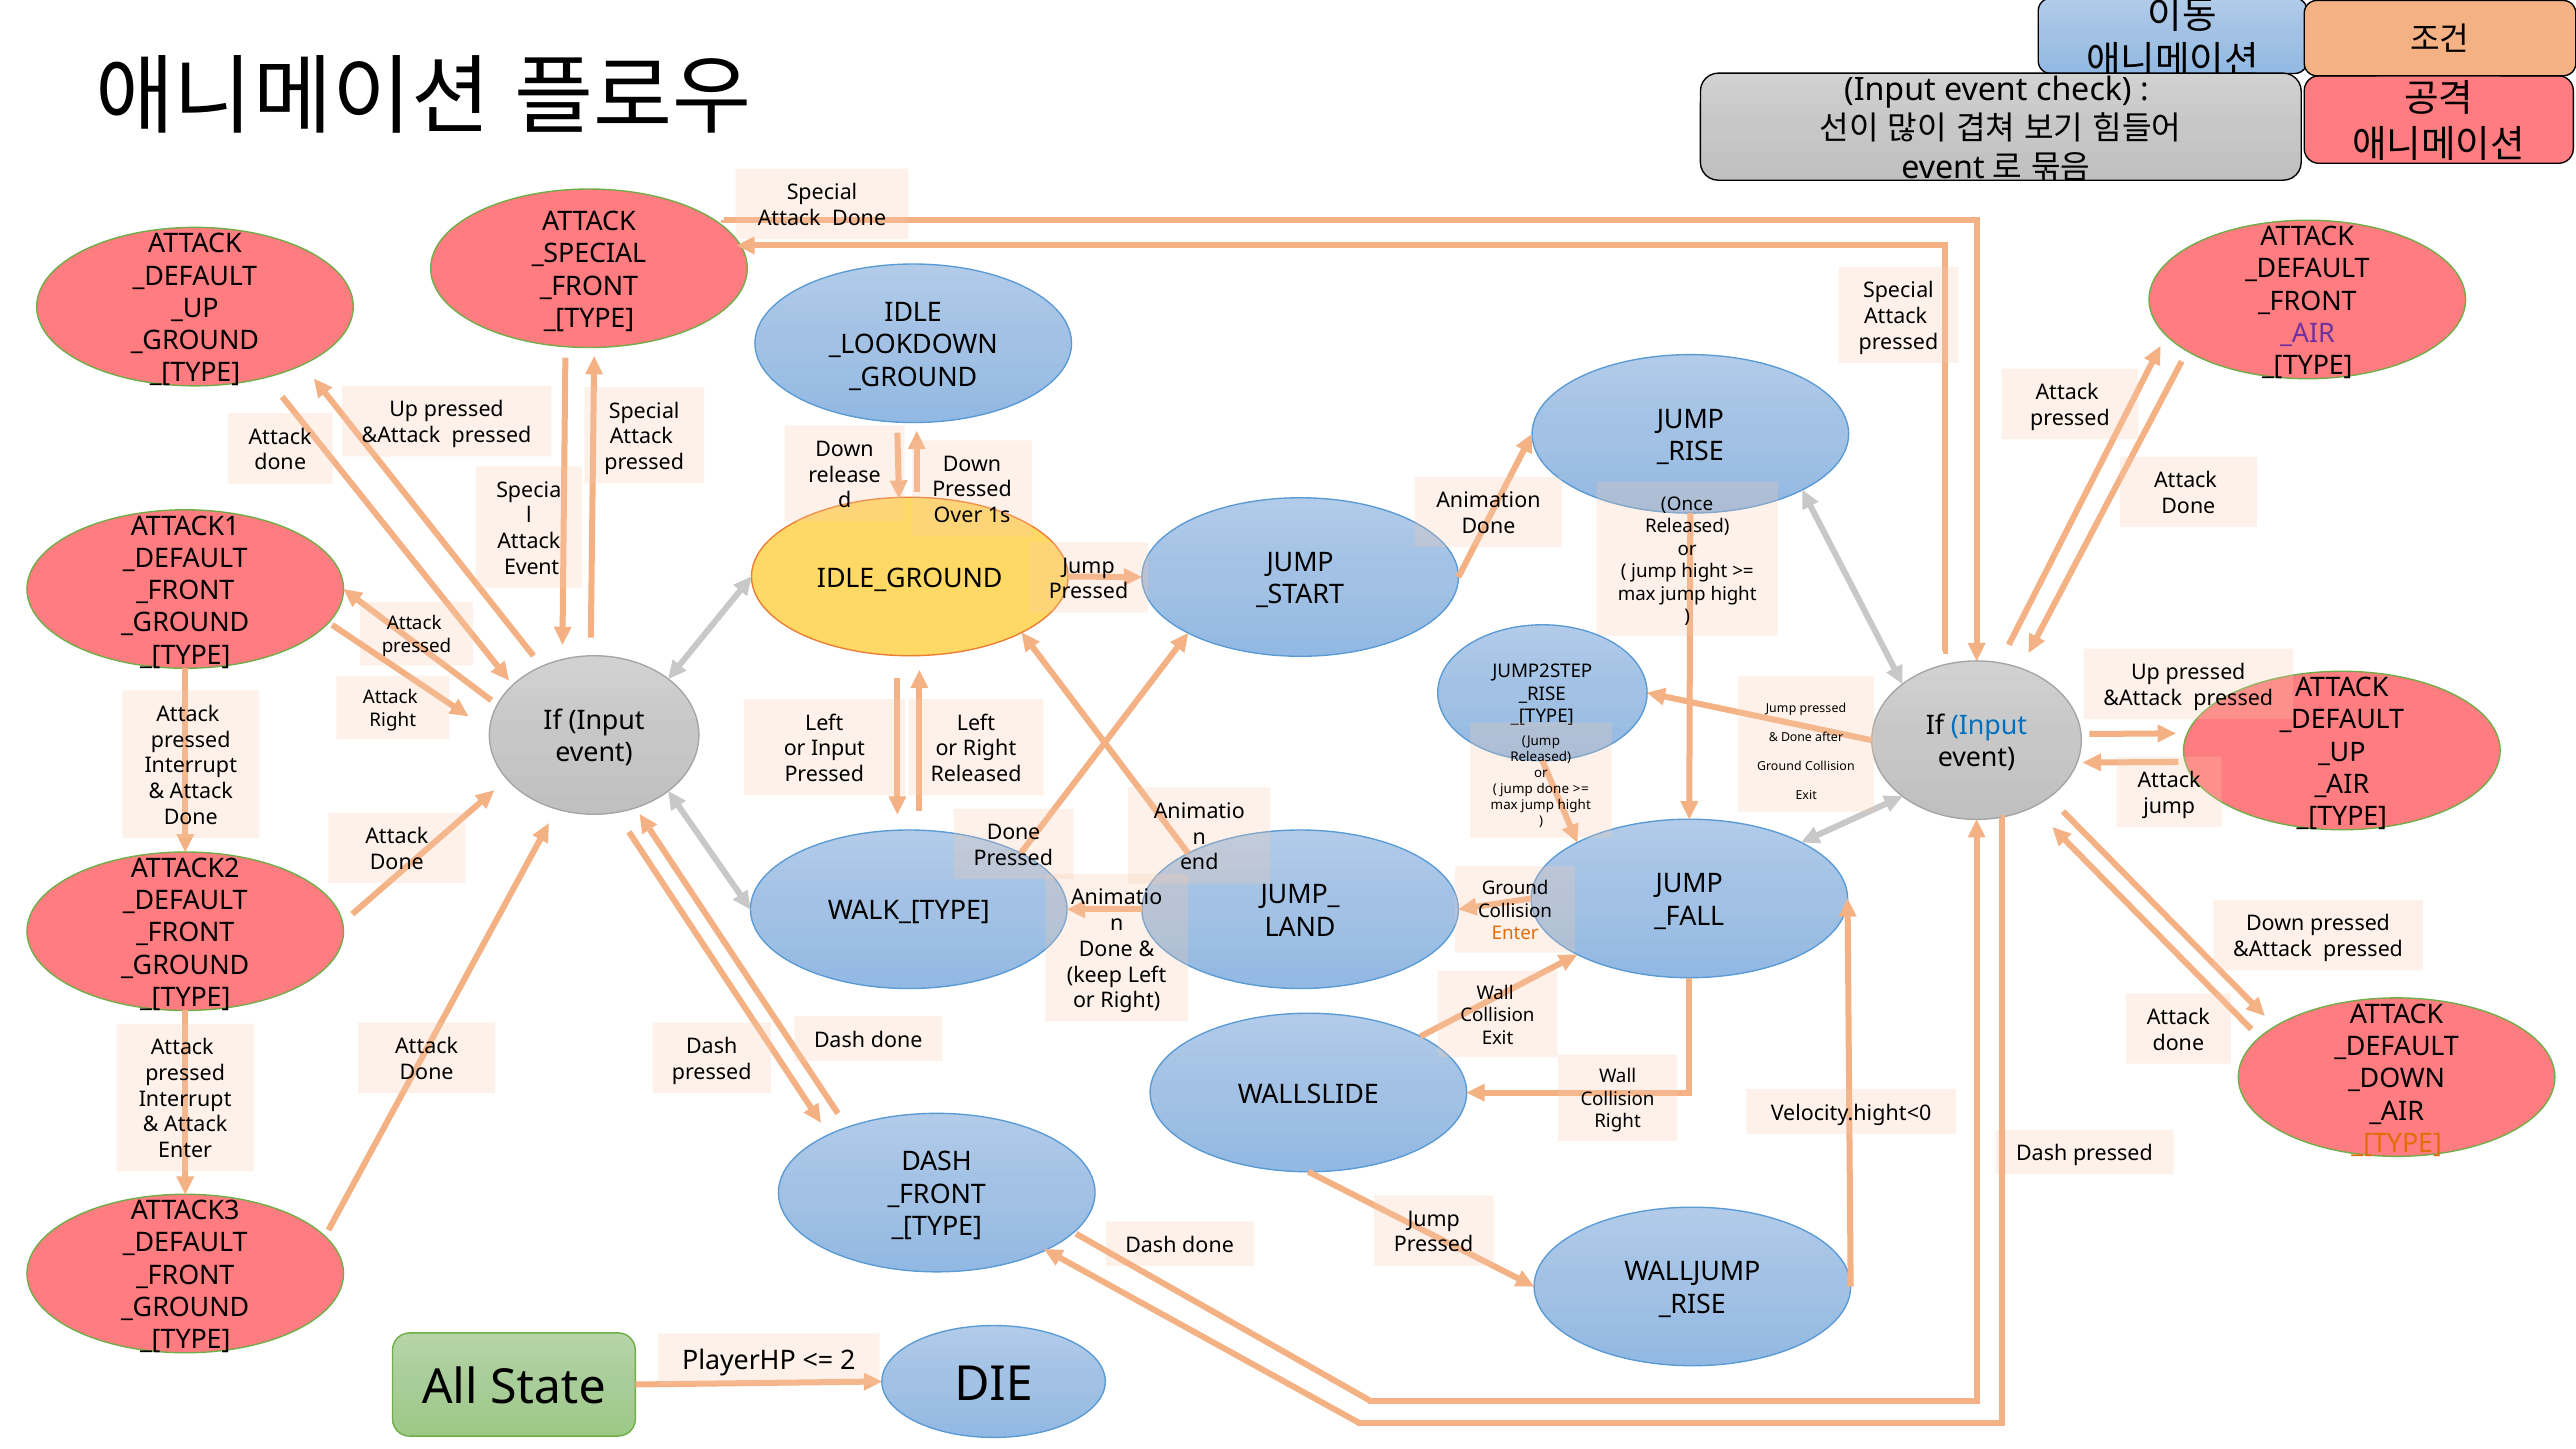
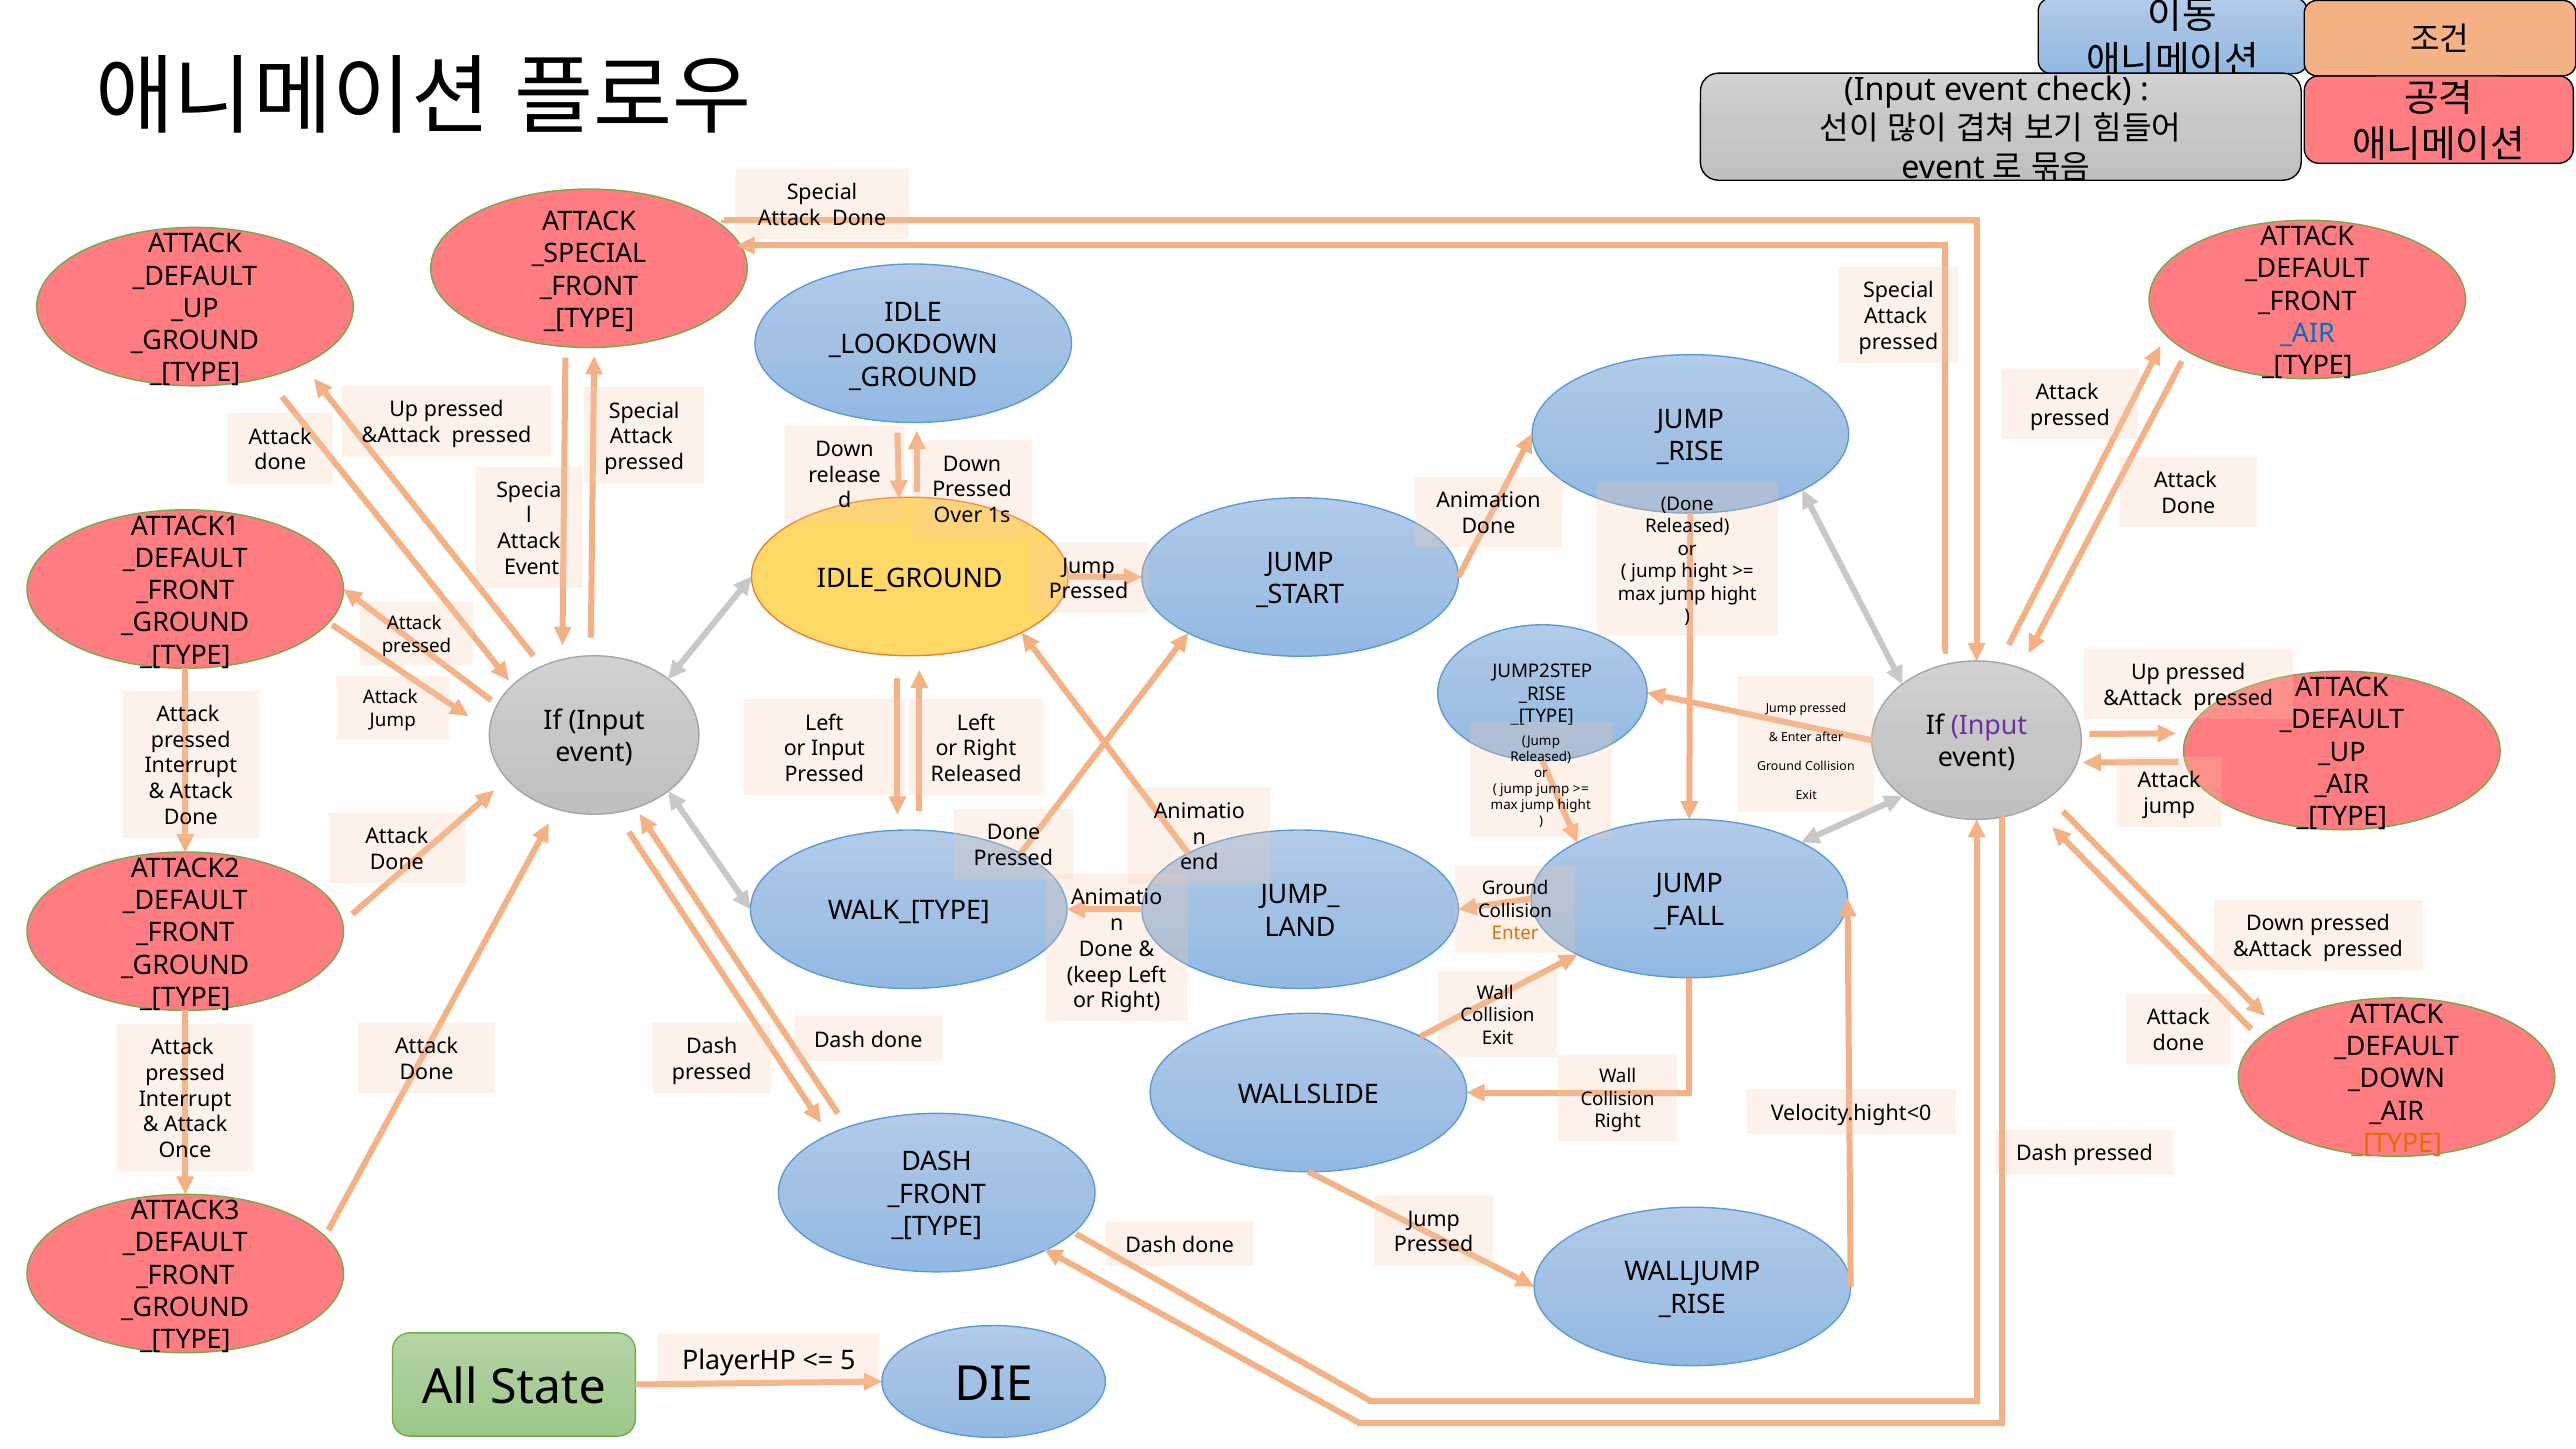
_AIR colour: purple -> blue (2307, 333)
Once: Once -> Done (1687, 504)
Right: Right -> Jump (393, 720)
Input colour: blue -> purple (1989, 726)
Done: Done -> Enter (1796, 737)
jump done: done -> jump (1553, 789)
Enter: Enter -> Once (185, 1151)
2: 2 -> 5 (848, 1361)
